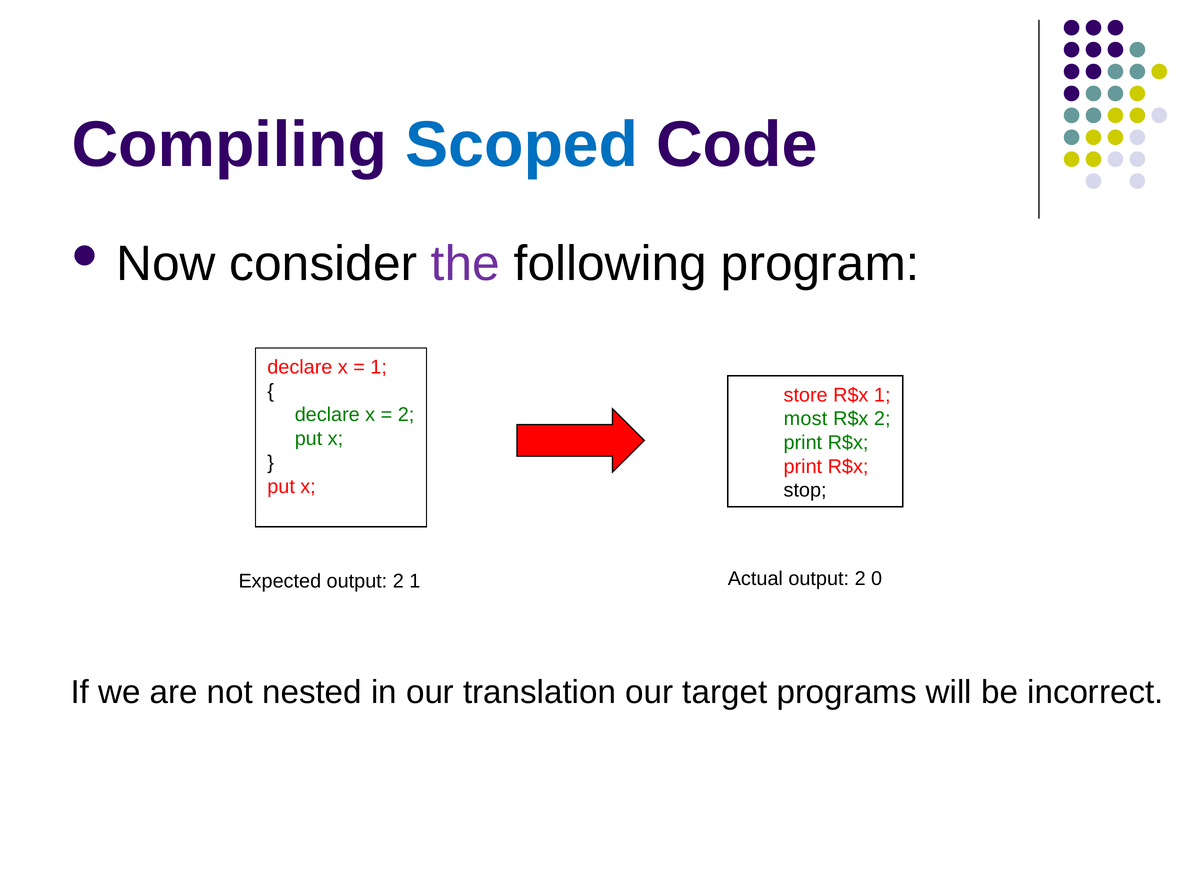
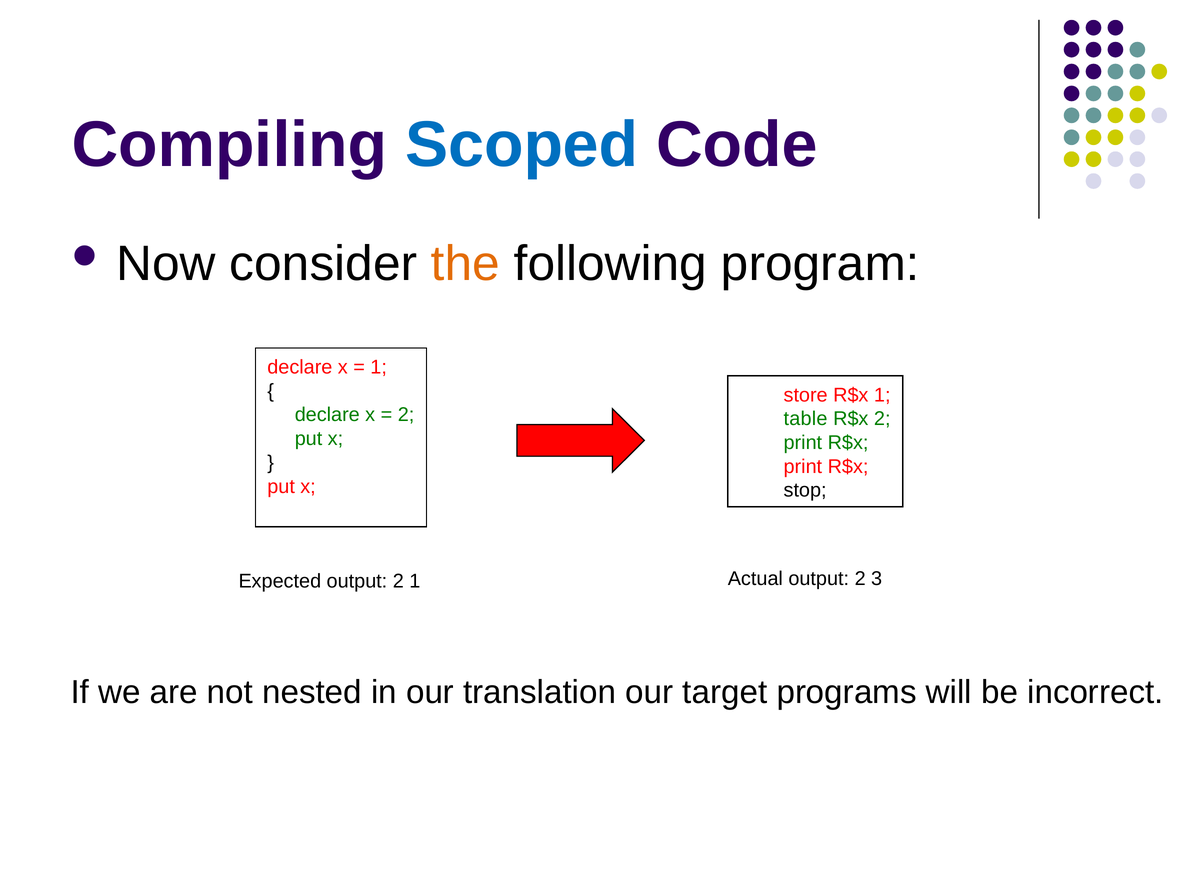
the colour: purple -> orange (466, 264)
most: most -> table (806, 419)
0: 0 -> 3 (877, 579)
